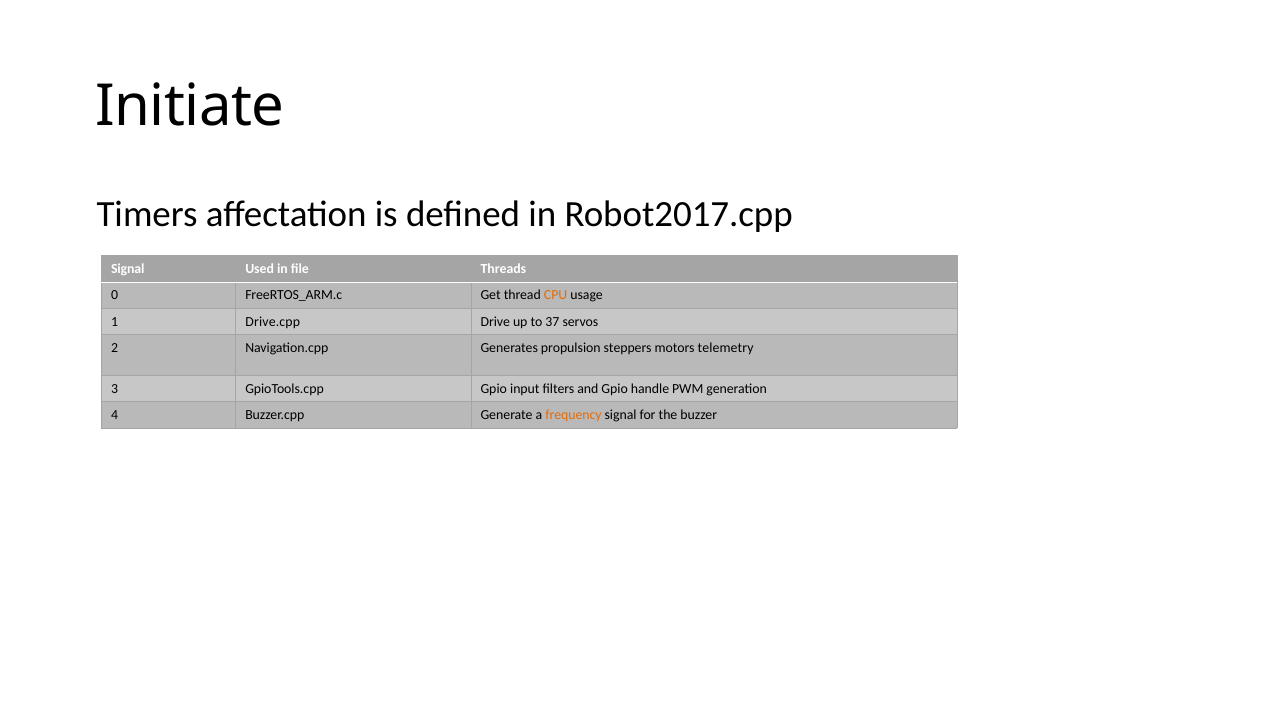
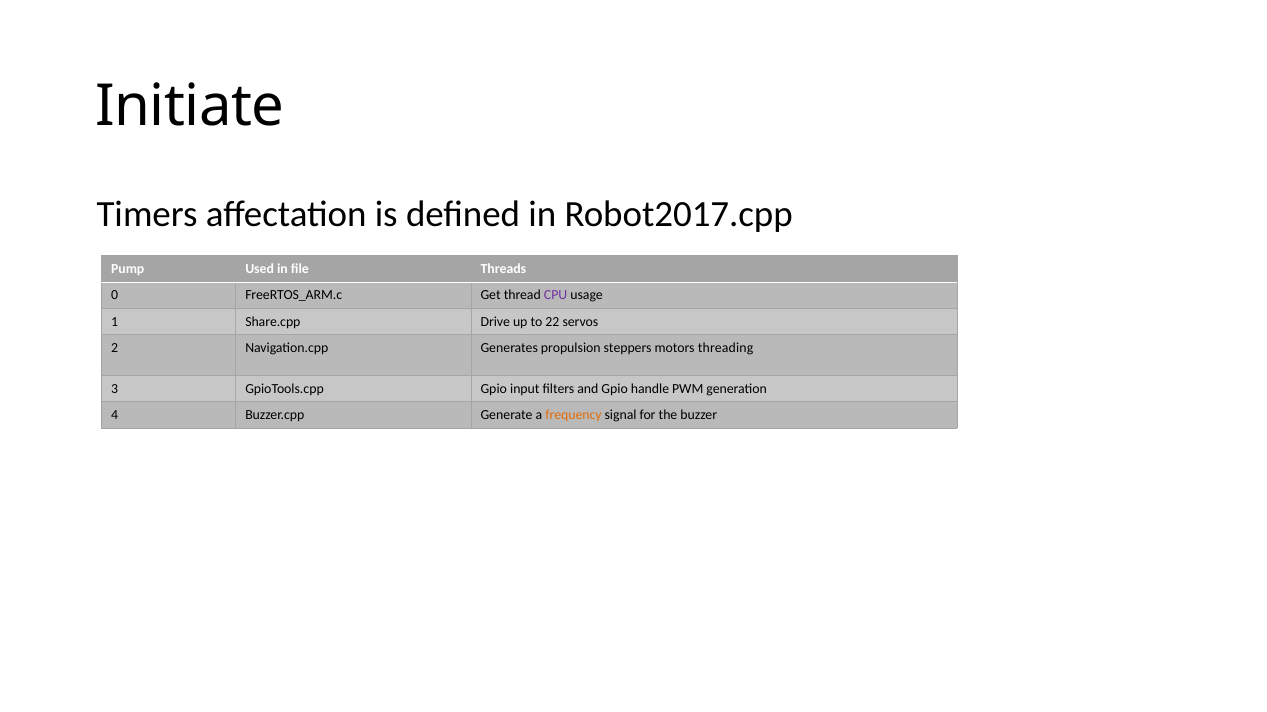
Signal: Signal -> Pump (128, 269)
CPU colour: orange -> purple (556, 296)
Drive.cpp: Drive.cpp -> Share.cpp (273, 322)
37: 37 -> 22 (552, 322)
telemetry: telemetry -> threading (726, 348)
